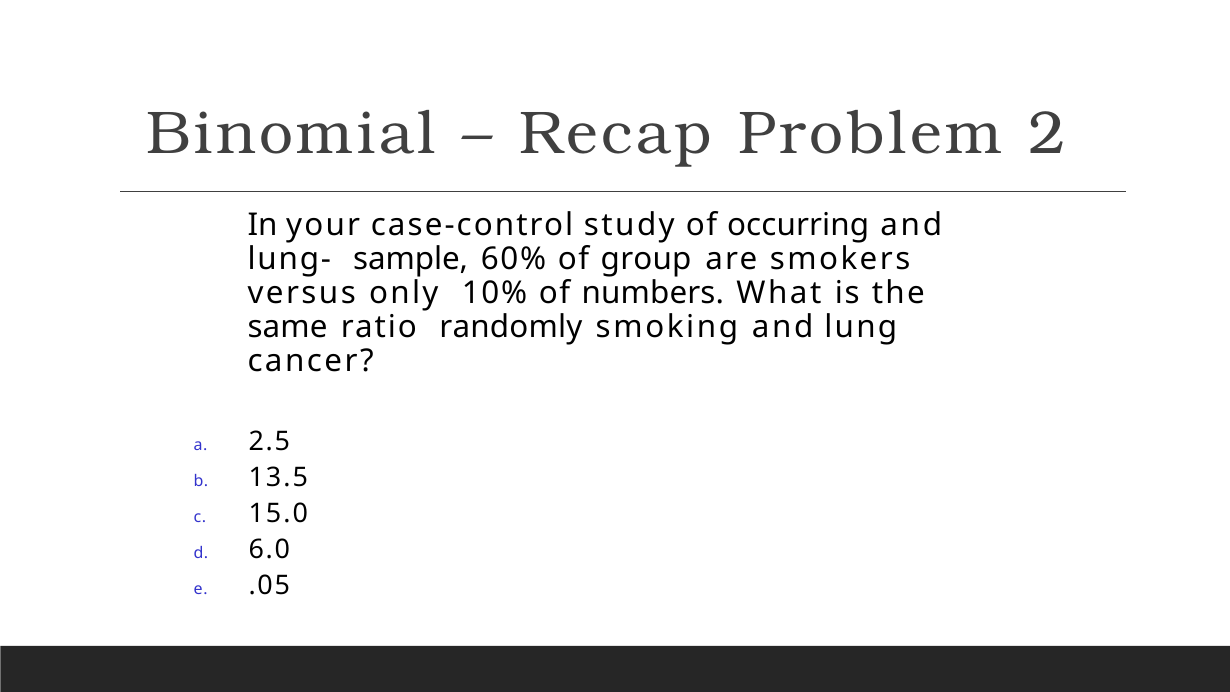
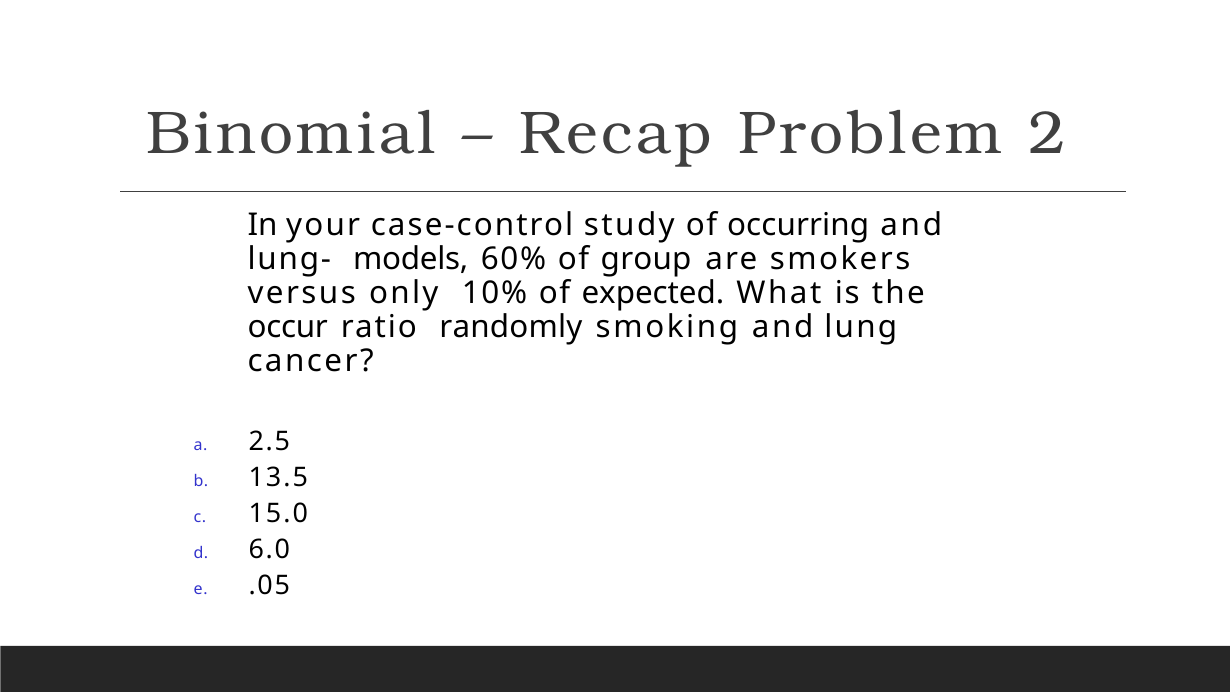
sample: sample -> models (411, 259)
numbers: numbers -> expected (653, 293)
same: same -> occur (288, 327)
